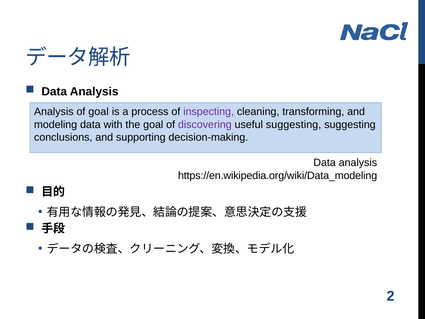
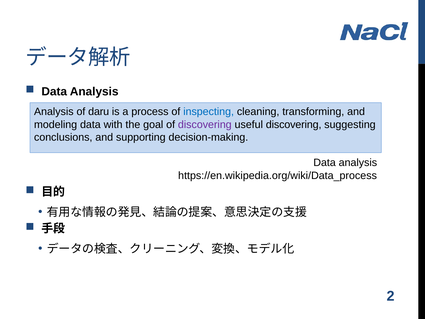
of goal: goal -> daru (99, 112)
inspecting colour: purple -> blue (209, 112)
useful suggesting: suggesting -> discovering (294, 124)
https://en.wikipedia.org/wiki/Data_modeling: https://en.wikipedia.org/wiki/Data_modeling -> https://en.wikipedia.org/wiki/Data_process (278, 175)
